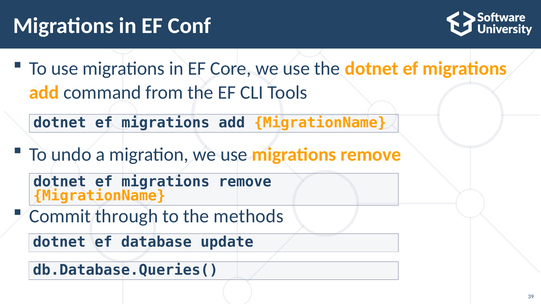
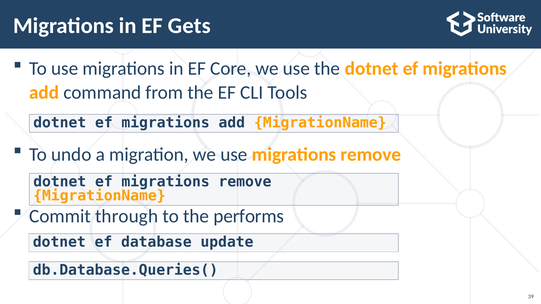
Conf: Conf -> Gets (189, 26)
methods: methods -> performs (249, 216)
